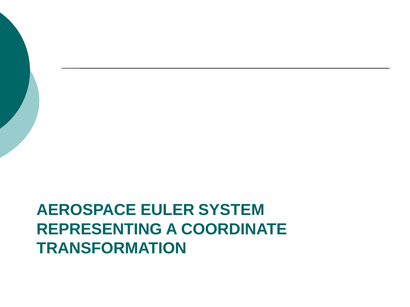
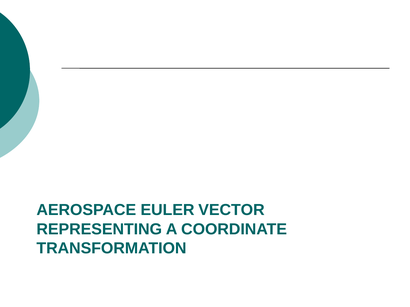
SYSTEM: SYSTEM -> VECTOR (231, 210)
